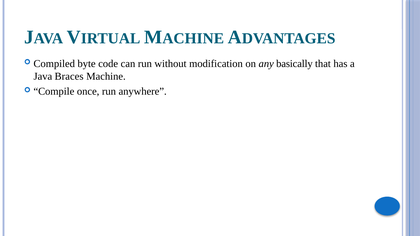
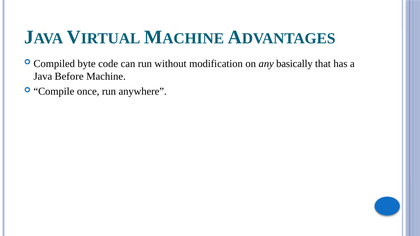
Braces: Braces -> Before (69, 76)
